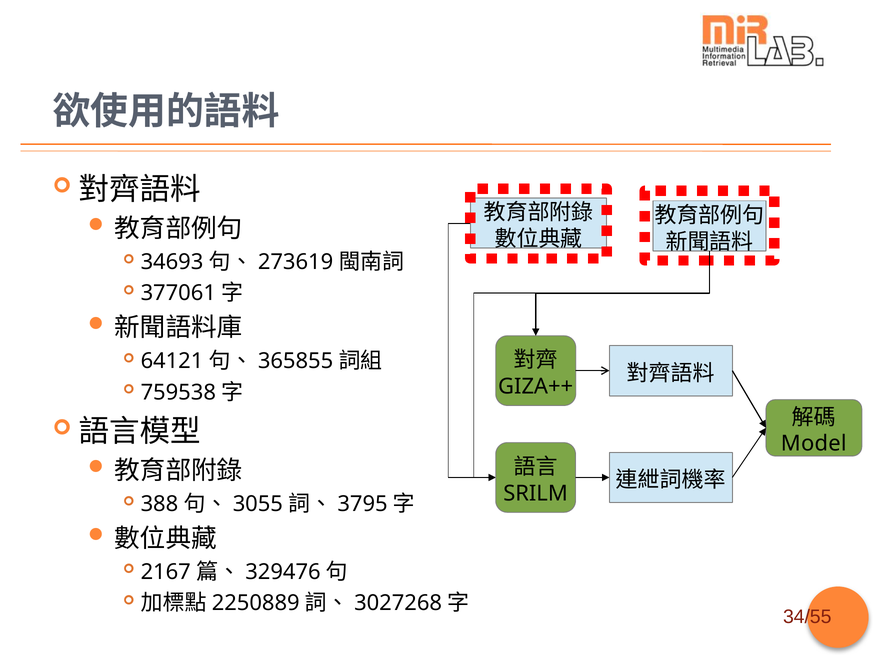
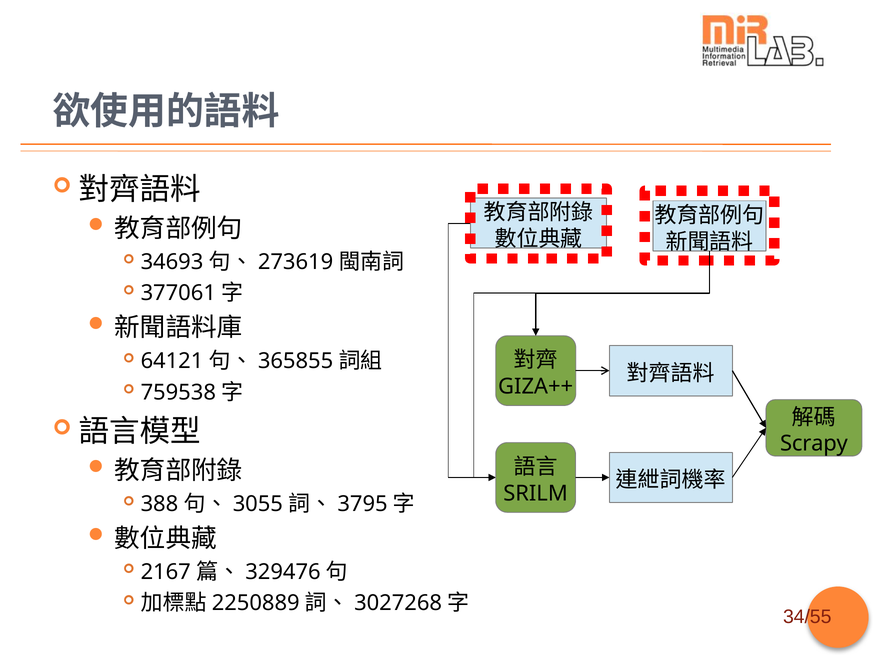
Model: Model -> Scrapy (814, 444)
